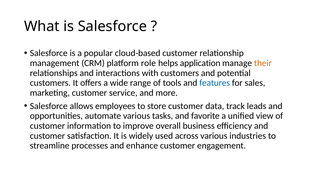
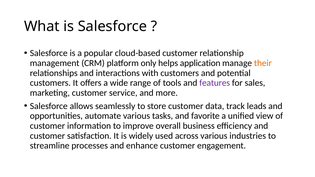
role: role -> only (149, 63)
features colour: blue -> purple (215, 83)
employees: employees -> seamlessly (115, 106)
